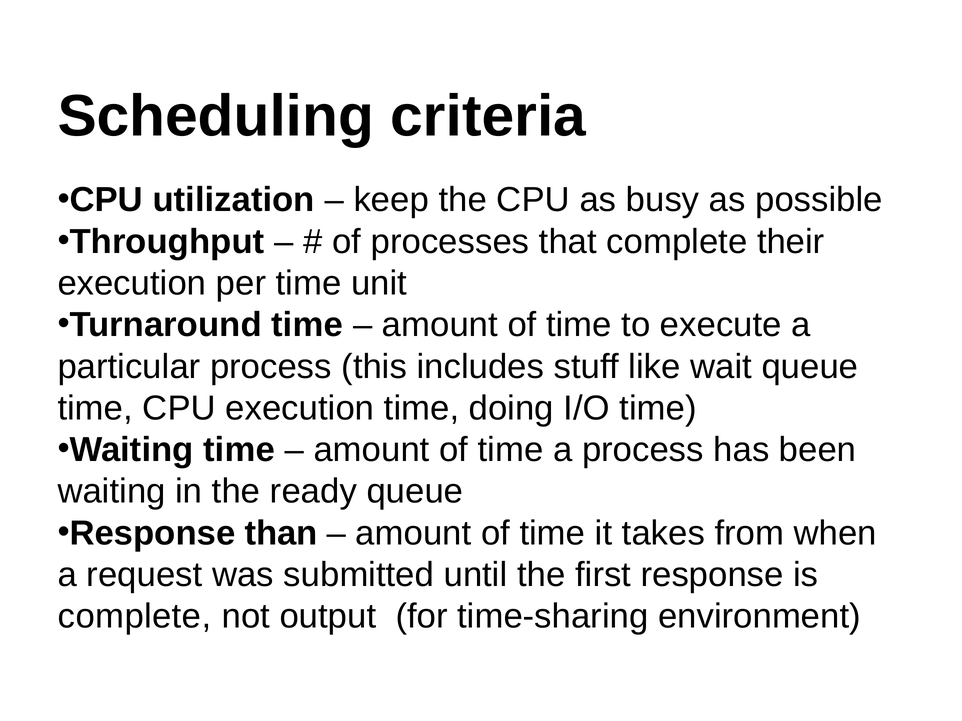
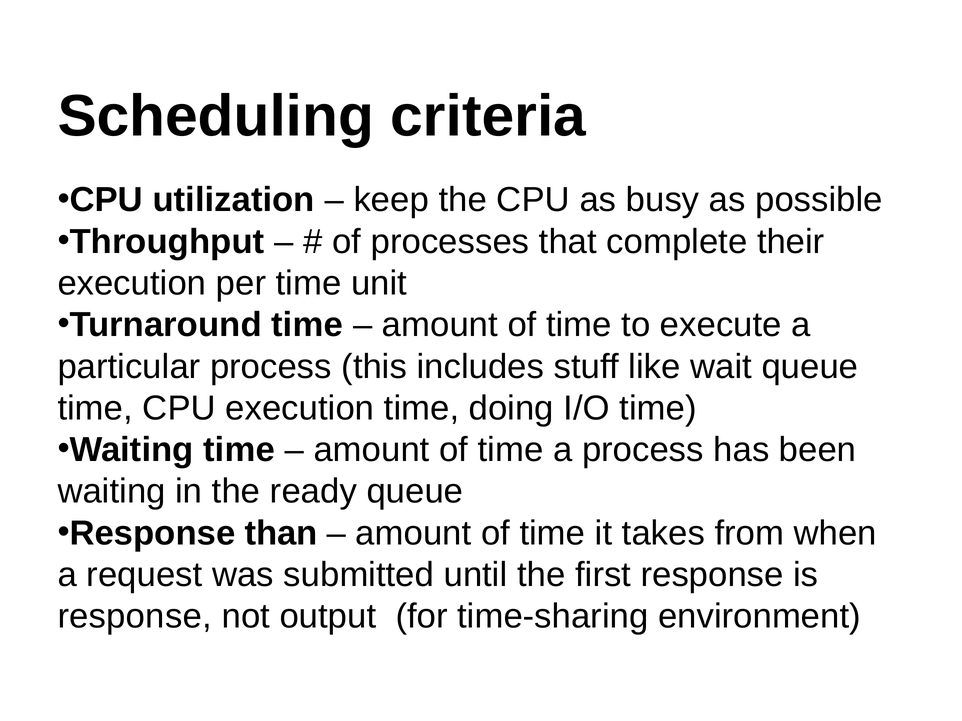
complete: complete -> response (135, 617)
